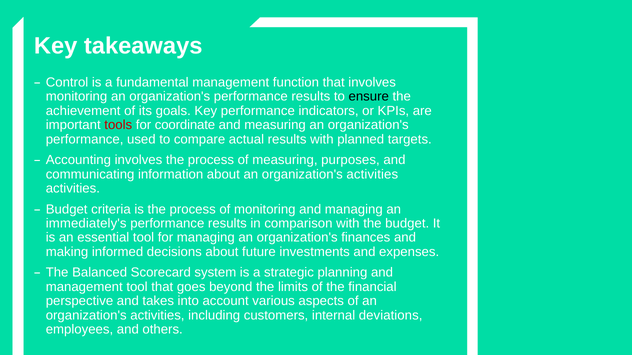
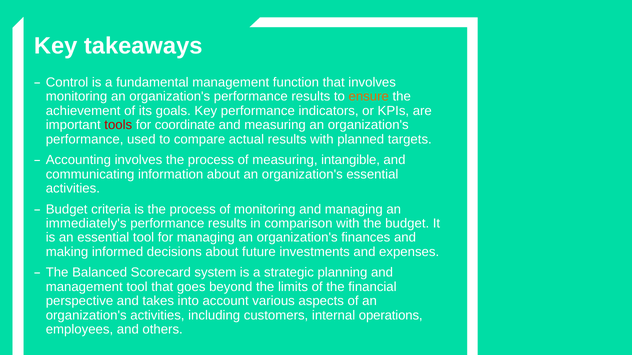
ensure colour: black -> orange (369, 97)
purposes: purposes -> intangible (351, 160)
about an organization's activities: activities -> essential (372, 174)
deviations: deviations -> operations (391, 316)
